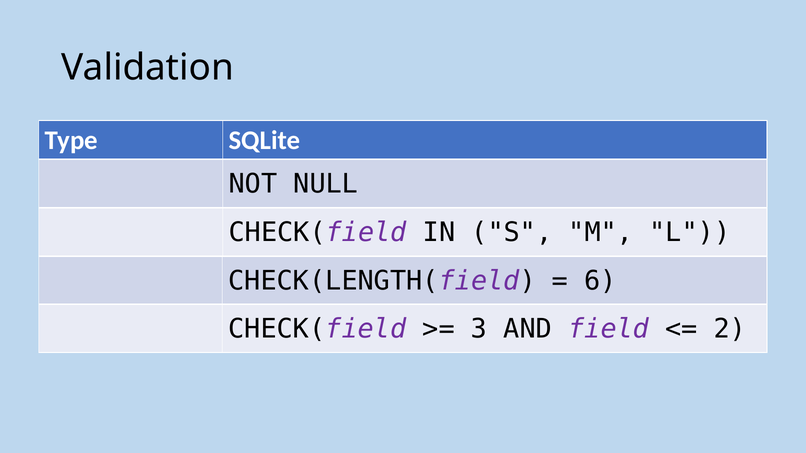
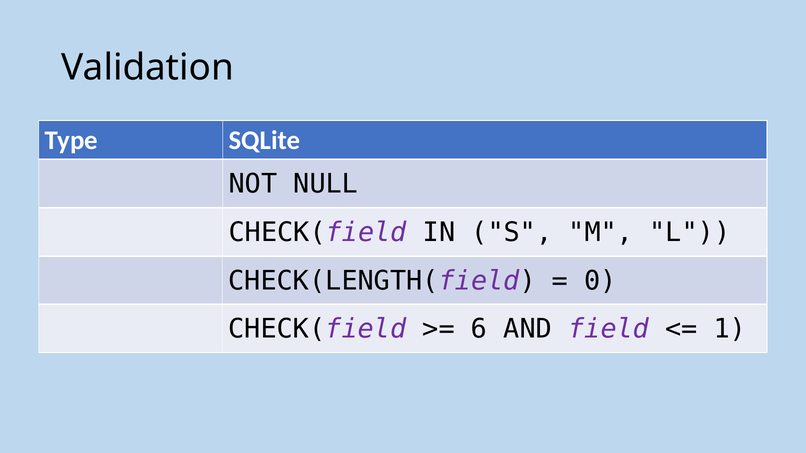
6: 6 -> 0 (600, 281)
3: 3 -> 6 (479, 329)
2: 2 -> 1 (730, 329)
